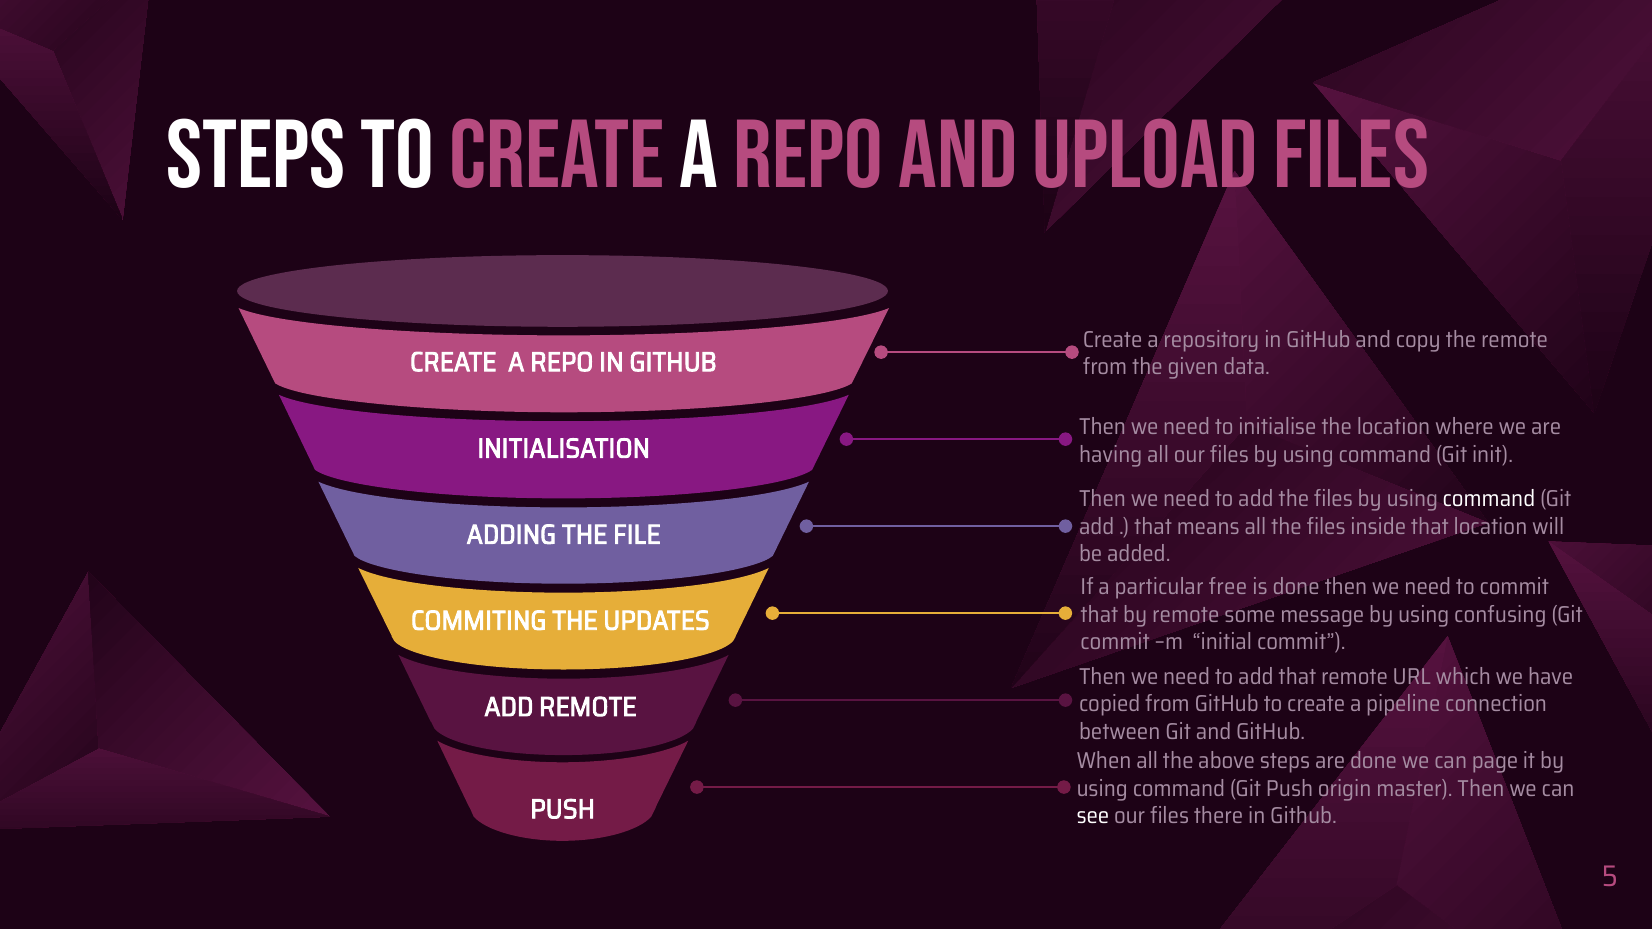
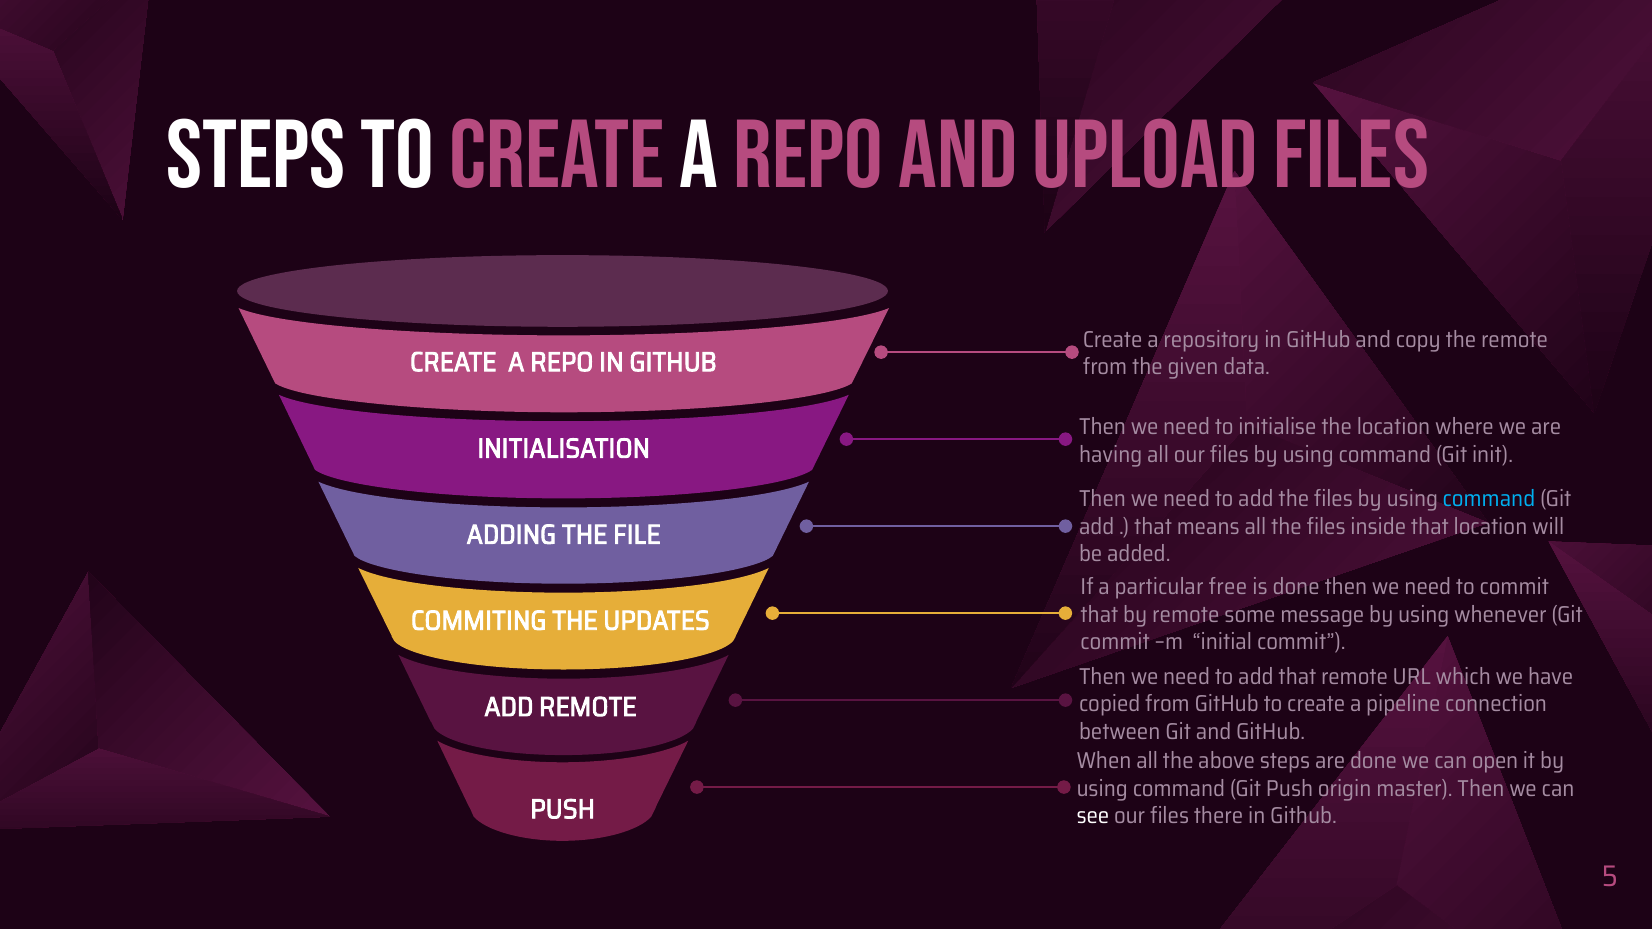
command colour: white -> light blue (1489, 499)
confusing: confusing -> whenever (1500, 615)
page: page -> open (1495, 761)
